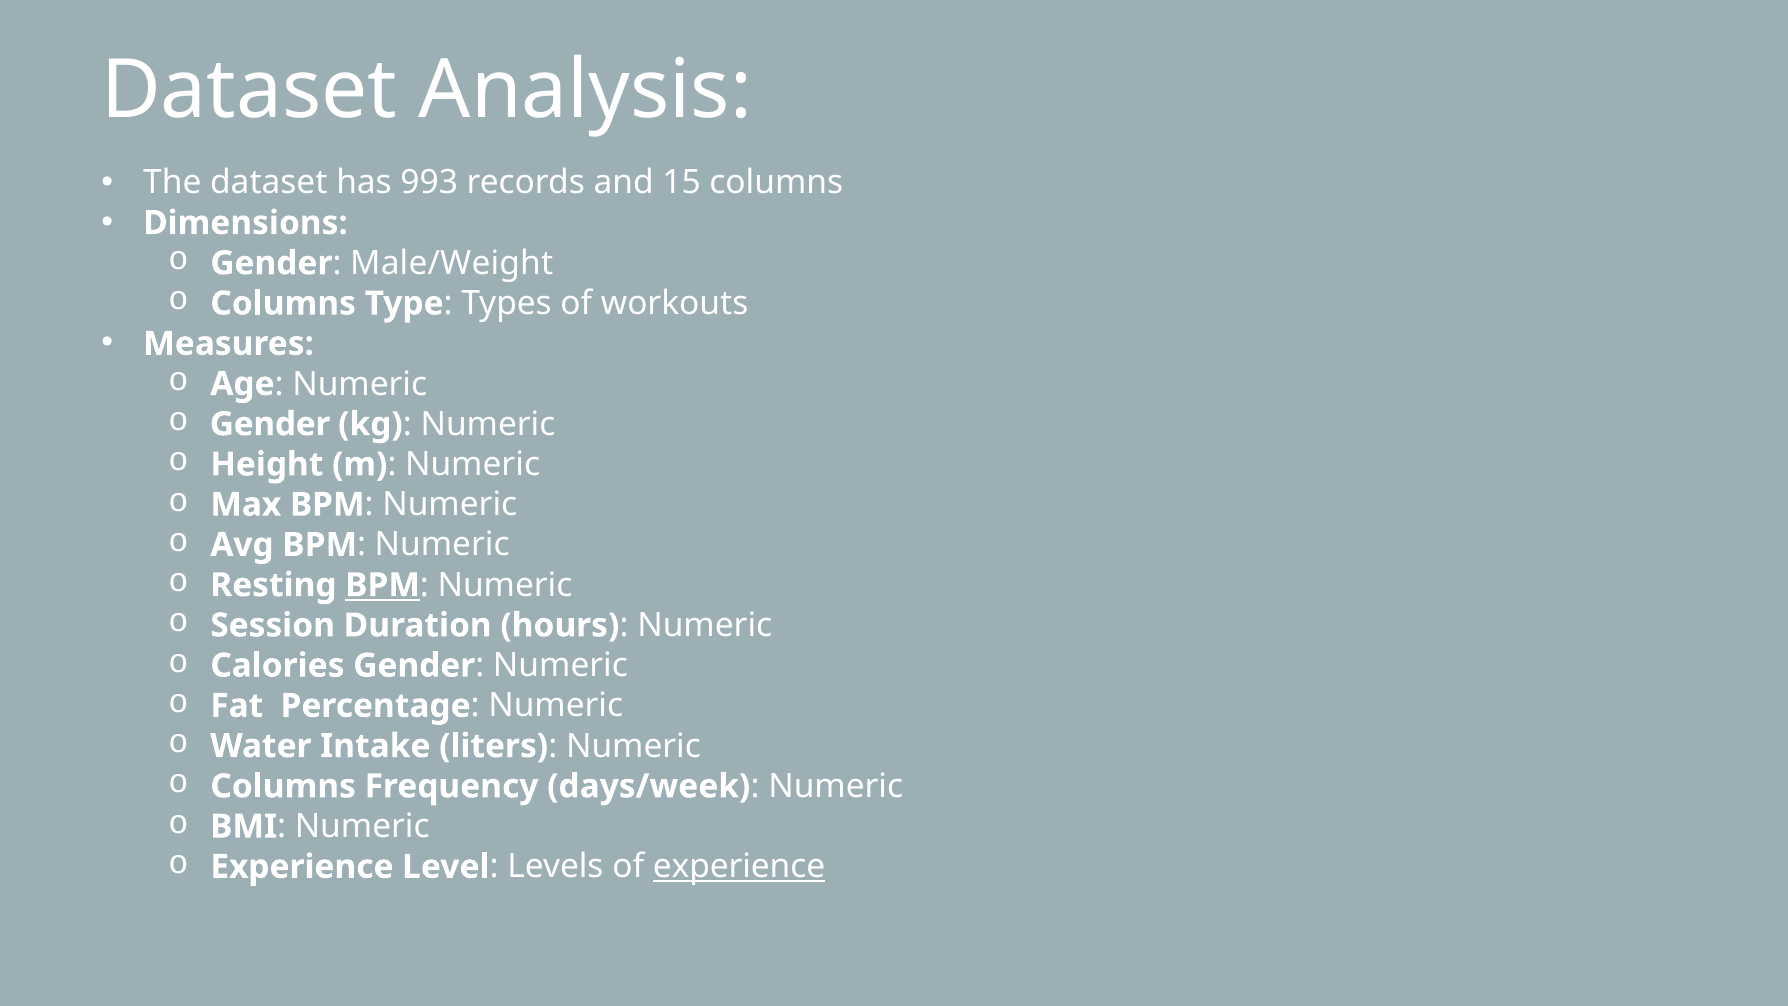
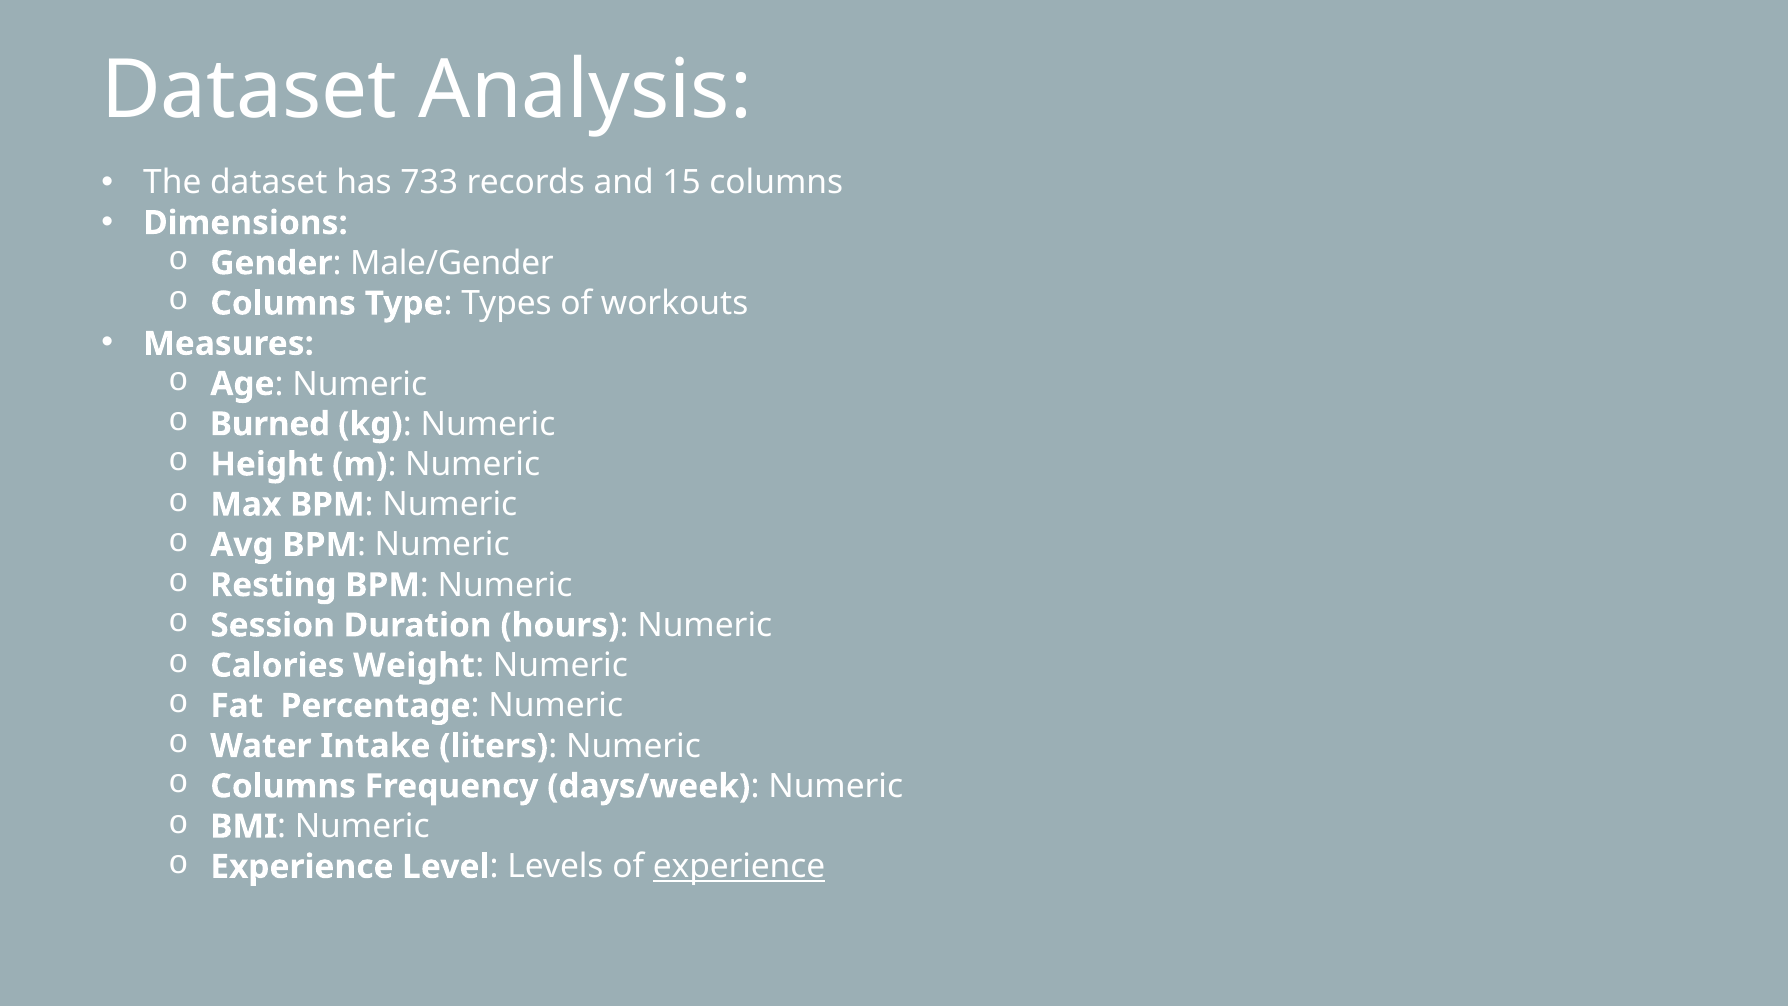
993: 993 -> 733 (429, 183)
Male/Weight: Male/Weight -> Male/Gender (452, 263)
Gender: Gender -> Burned (270, 424)
BPM underline: present -> none (383, 585)
Calories Gender: Gender -> Weight (414, 665)
